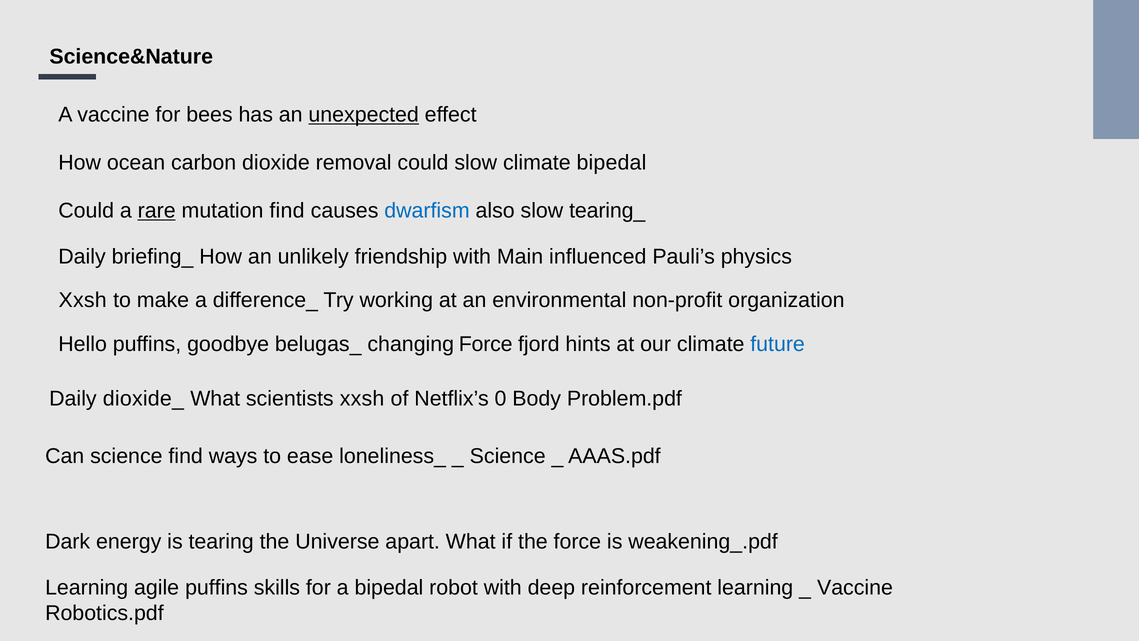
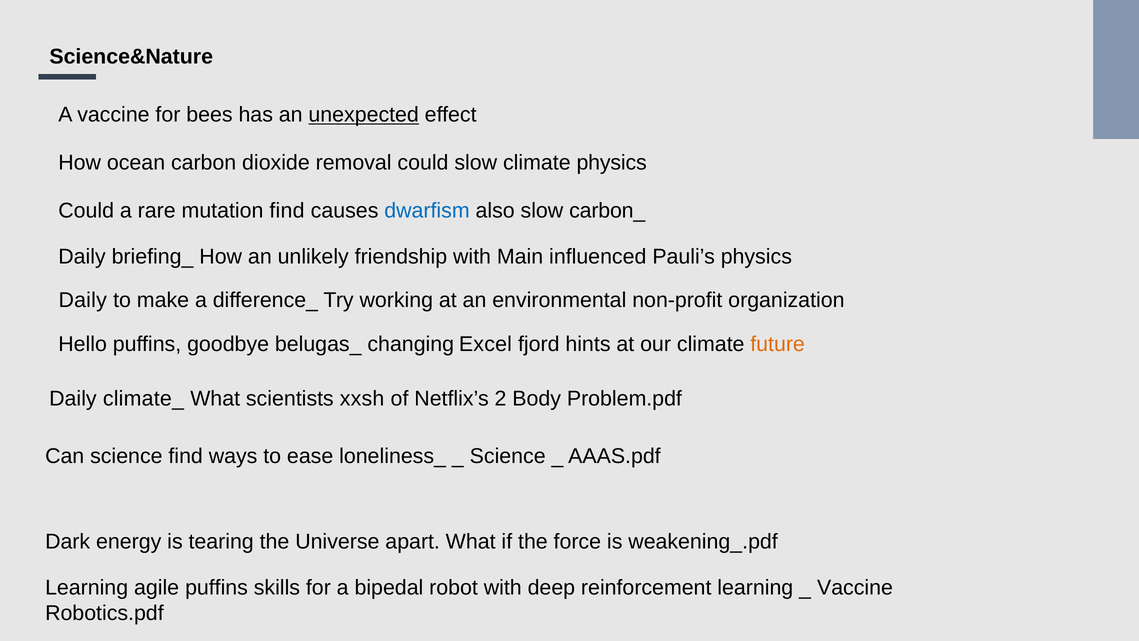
climate bipedal: bipedal -> physics (612, 163)
rare underline: present -> none (157, 211)
tearing_: tearing_ -> carbon_ (607, 211)
Xxsh: Xxsh -> Daily (83, 300)
changing Force: Force -> Excel (485, 344)
future colour: blue -> orange (778, 344)
dioxide_: dioxide_ -> climate_ (143, 398)
0: 0 -> 2 (500, 398)
